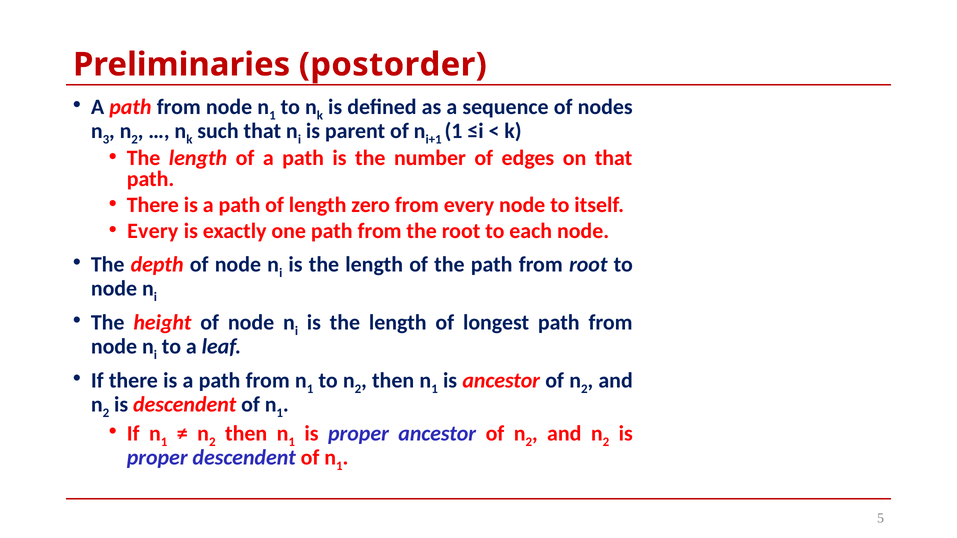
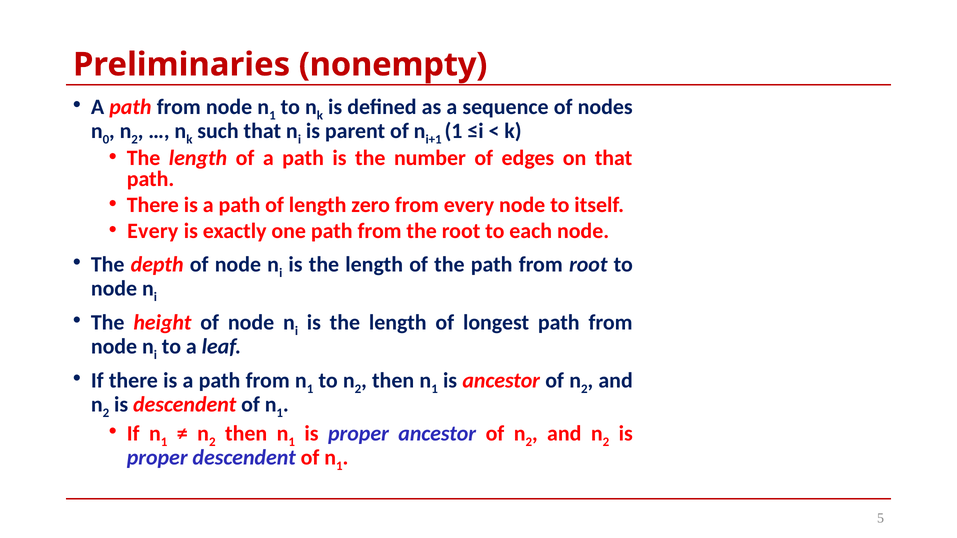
postorder: postorder -> nonempty (393, 65)
3: 3 -> 0 (106, 140)
